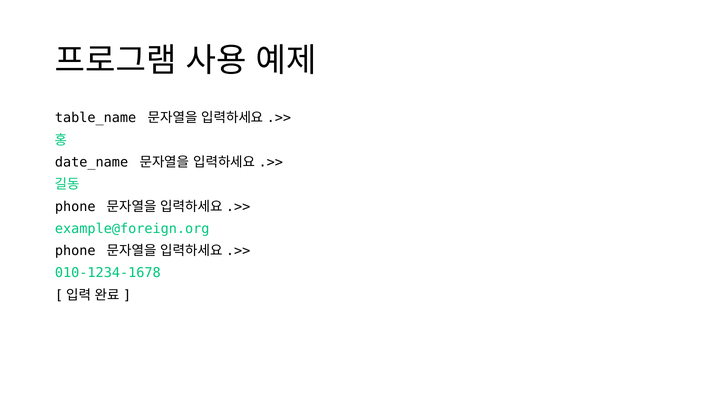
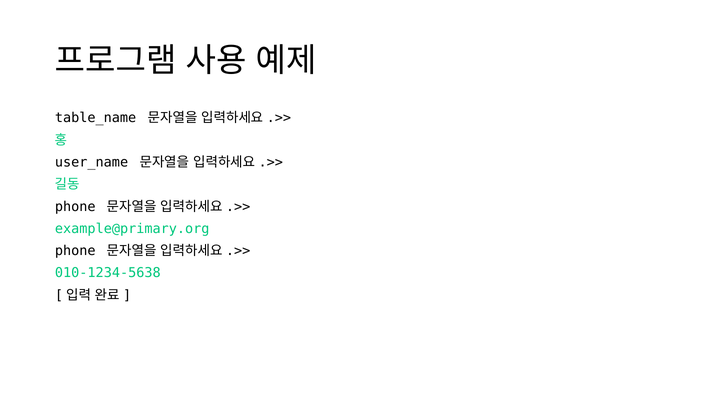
date_name: date_name -> user_name (92, 162)
example@foreign.org: example@foreign.org -> example@primary.org (132, 228)
010-1234-1678: 010-1234-1678 -> 010-1234-5638 (108, 273)
